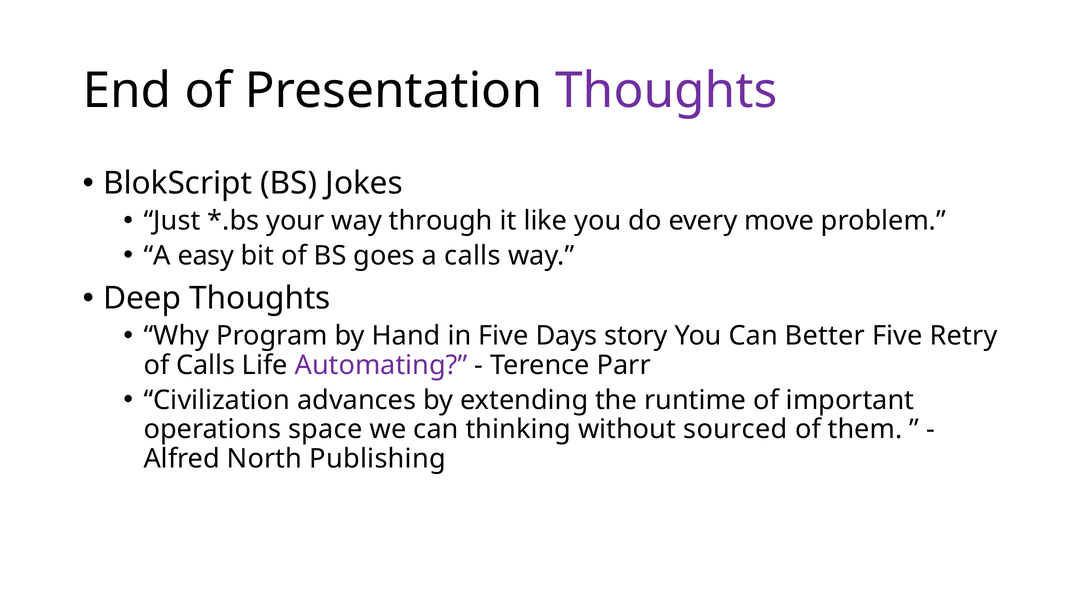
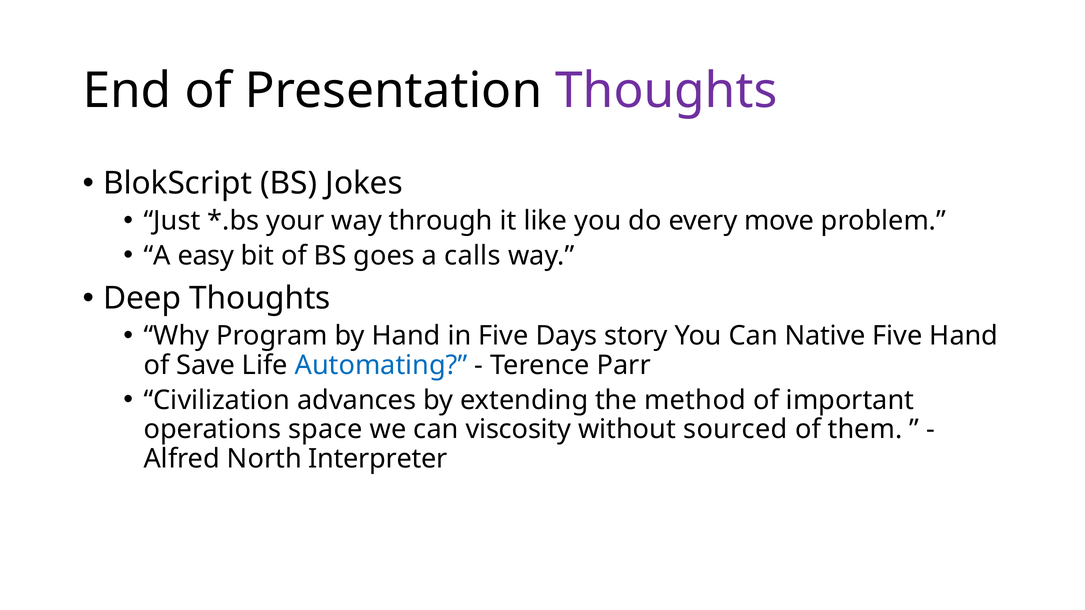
Better: Better -> Native (825, 336)
Five Retry: Retry -> Hand (964, 336)
of Calls: Calls -> Save (206, 365)
Automating colour: purple -> blue (381, 365)
runtime: runtime -> method (695, 400)
thinking: thinking -> viscosity (518, 430)
Publishing: Publishing -> Interpreter (378, 459)
